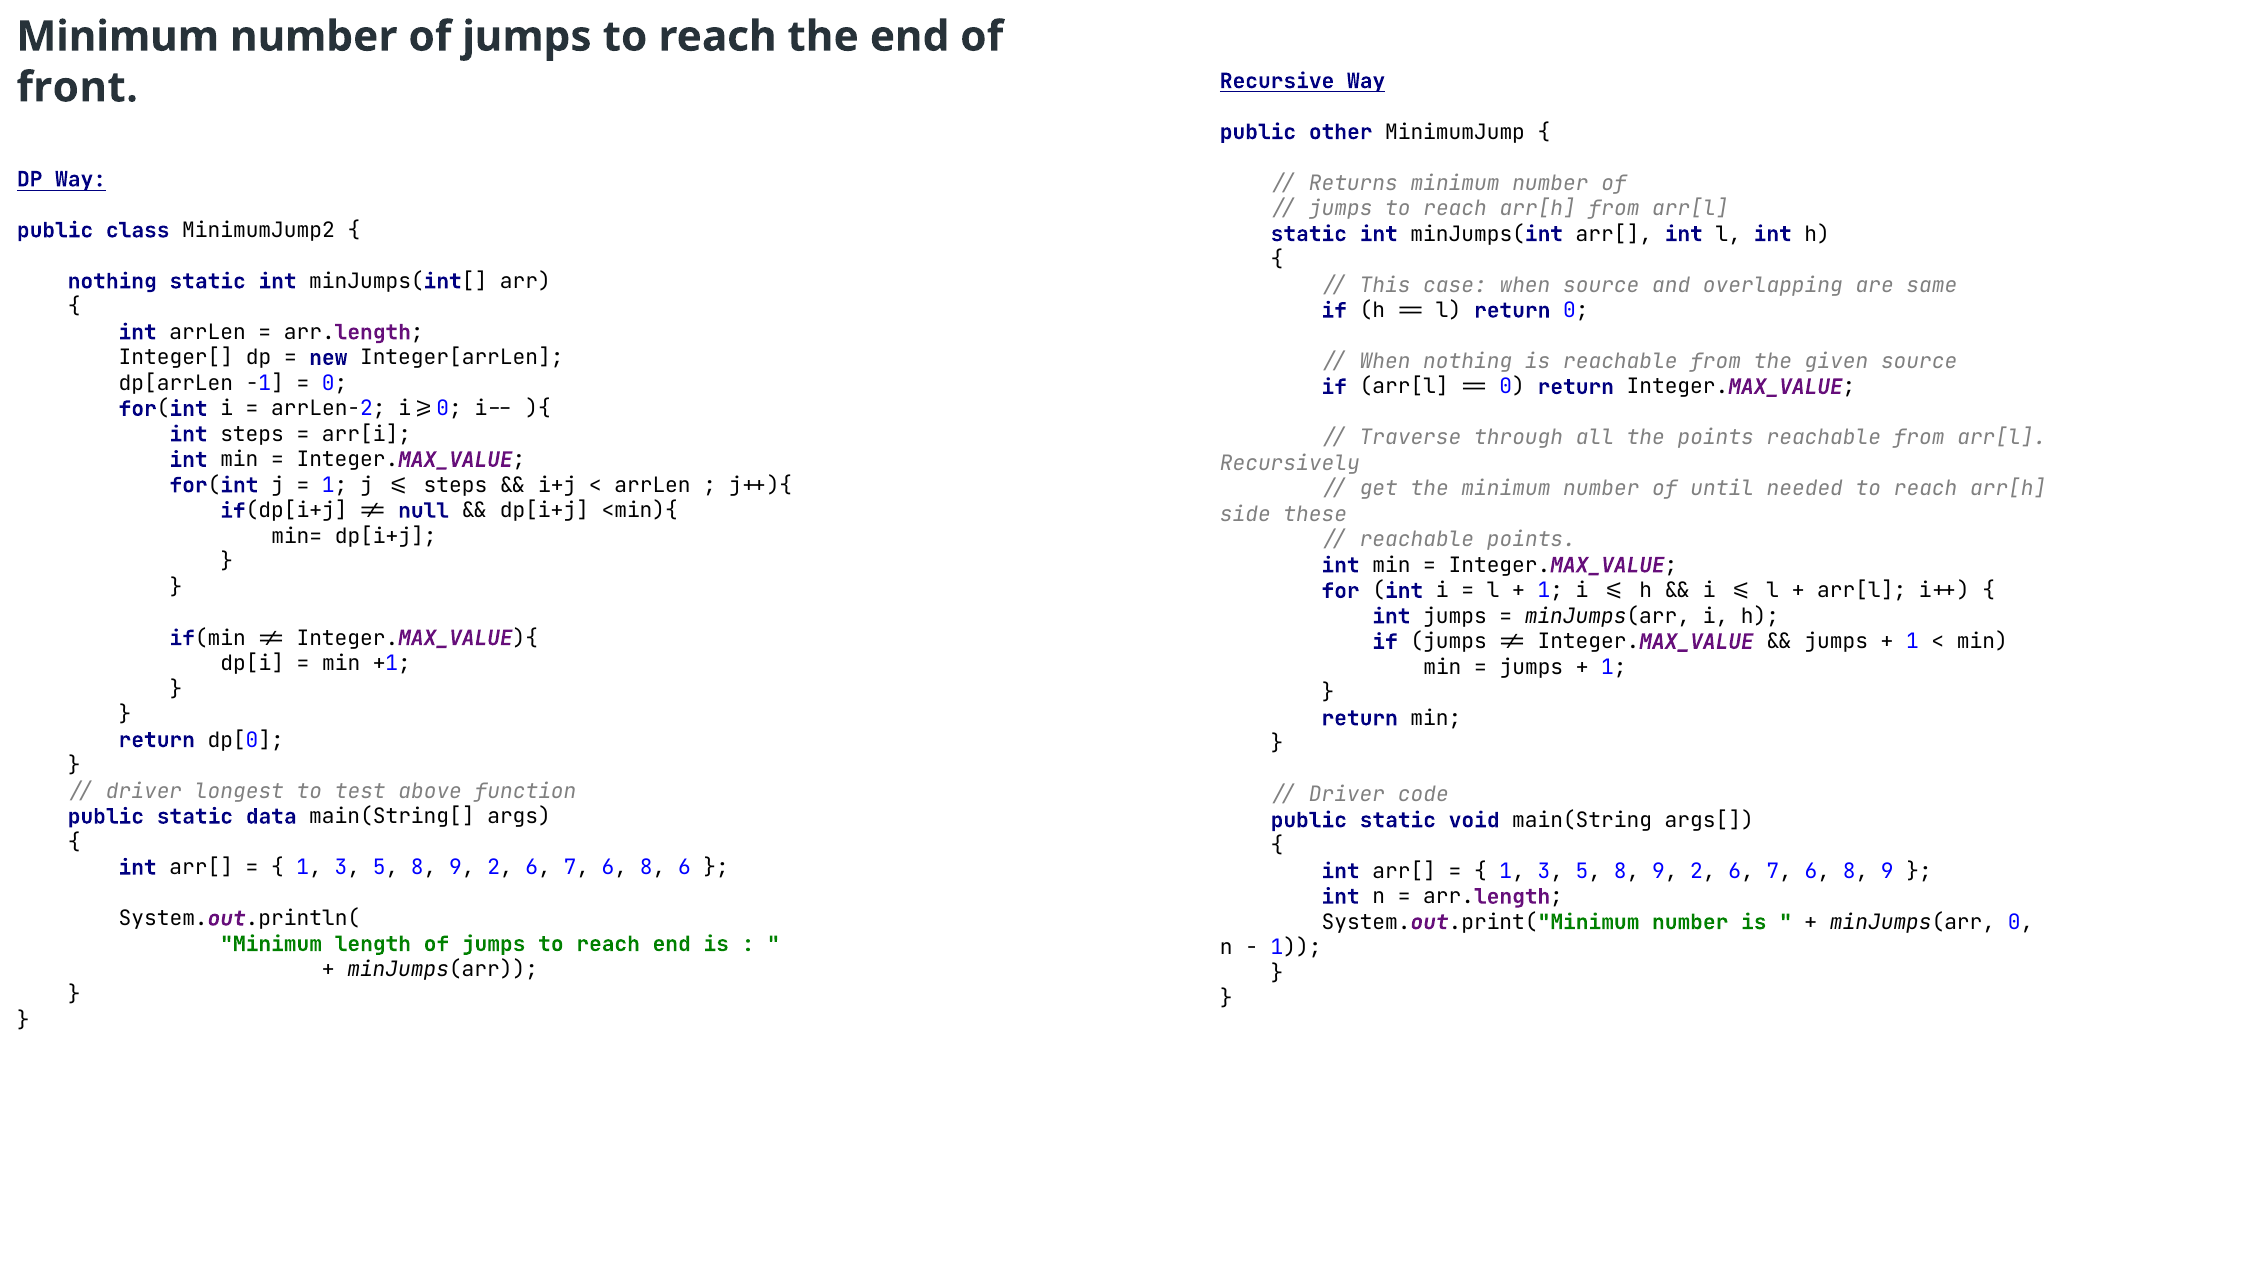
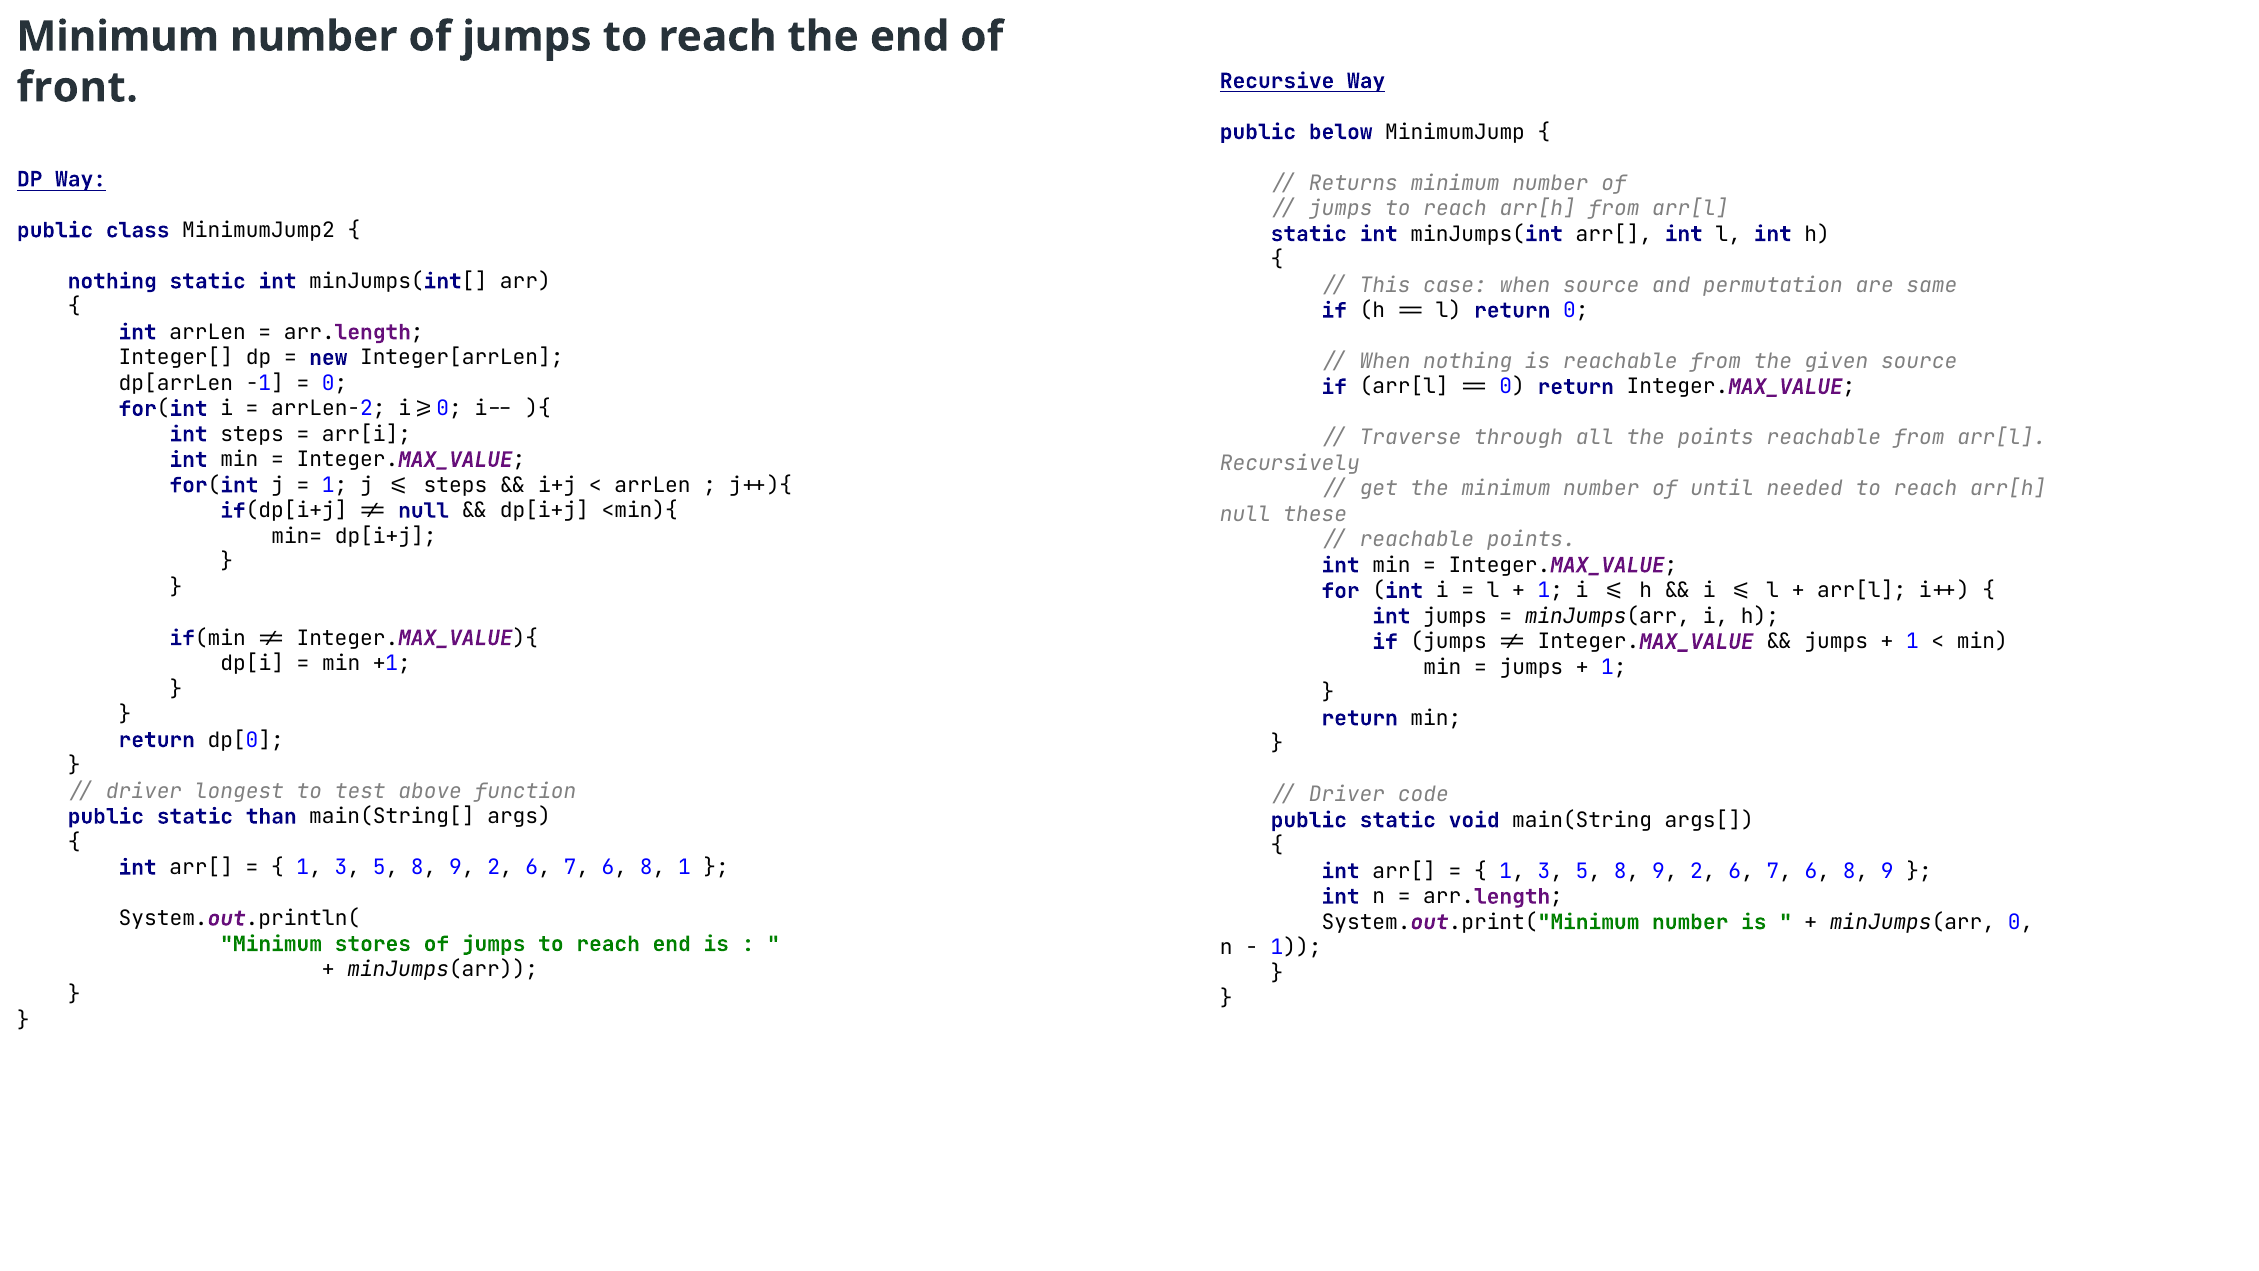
other: other -> below (1341, 132)
overlapping: overlapping -> permutation (1773, 285)
side: side -> null (1245, 514)
data: data -> than (271, 816)
8 6: 6 -> 1 (684, 867)
length: length -> stores (373, 944)
